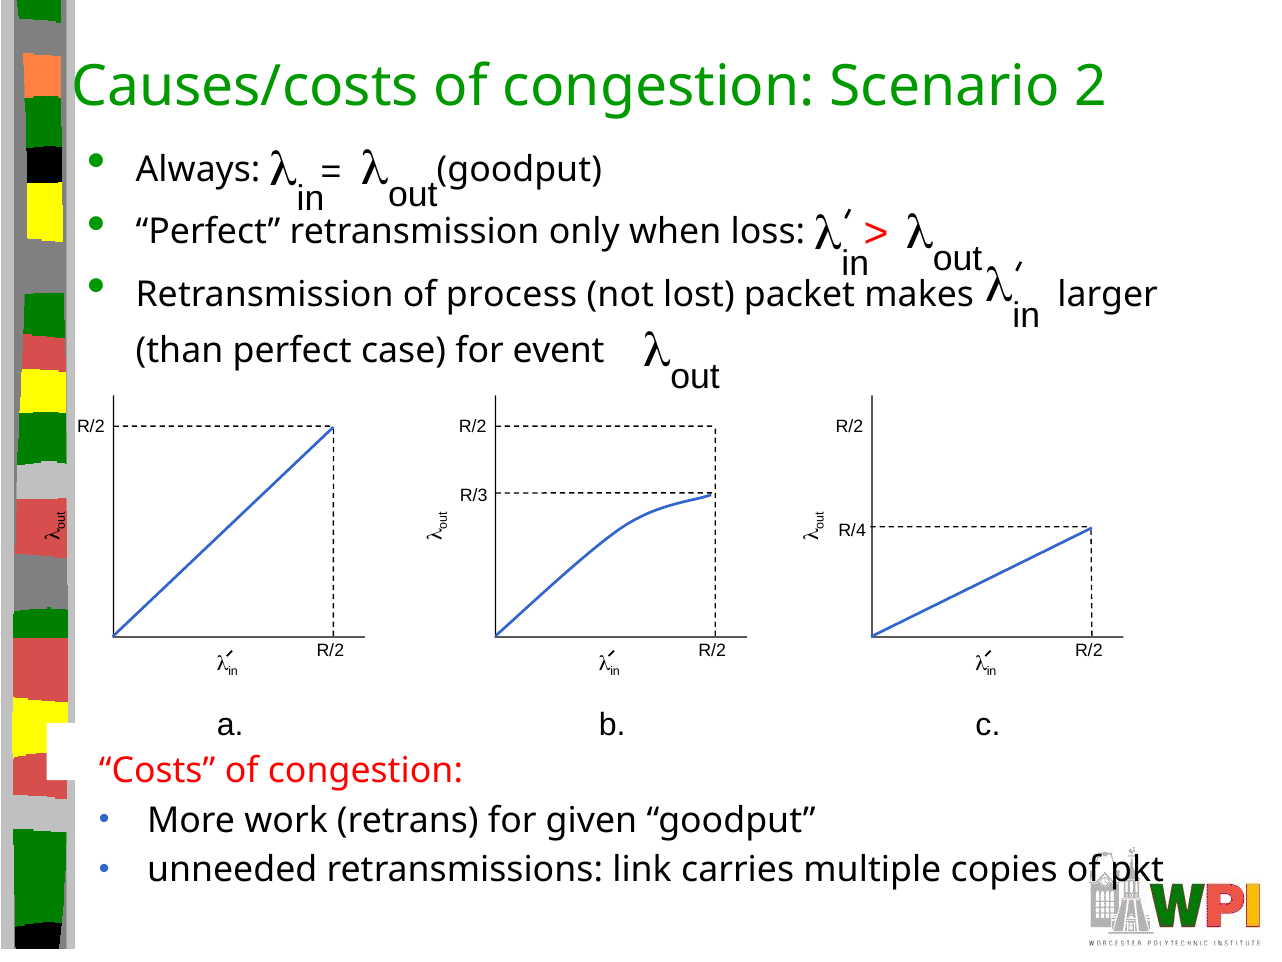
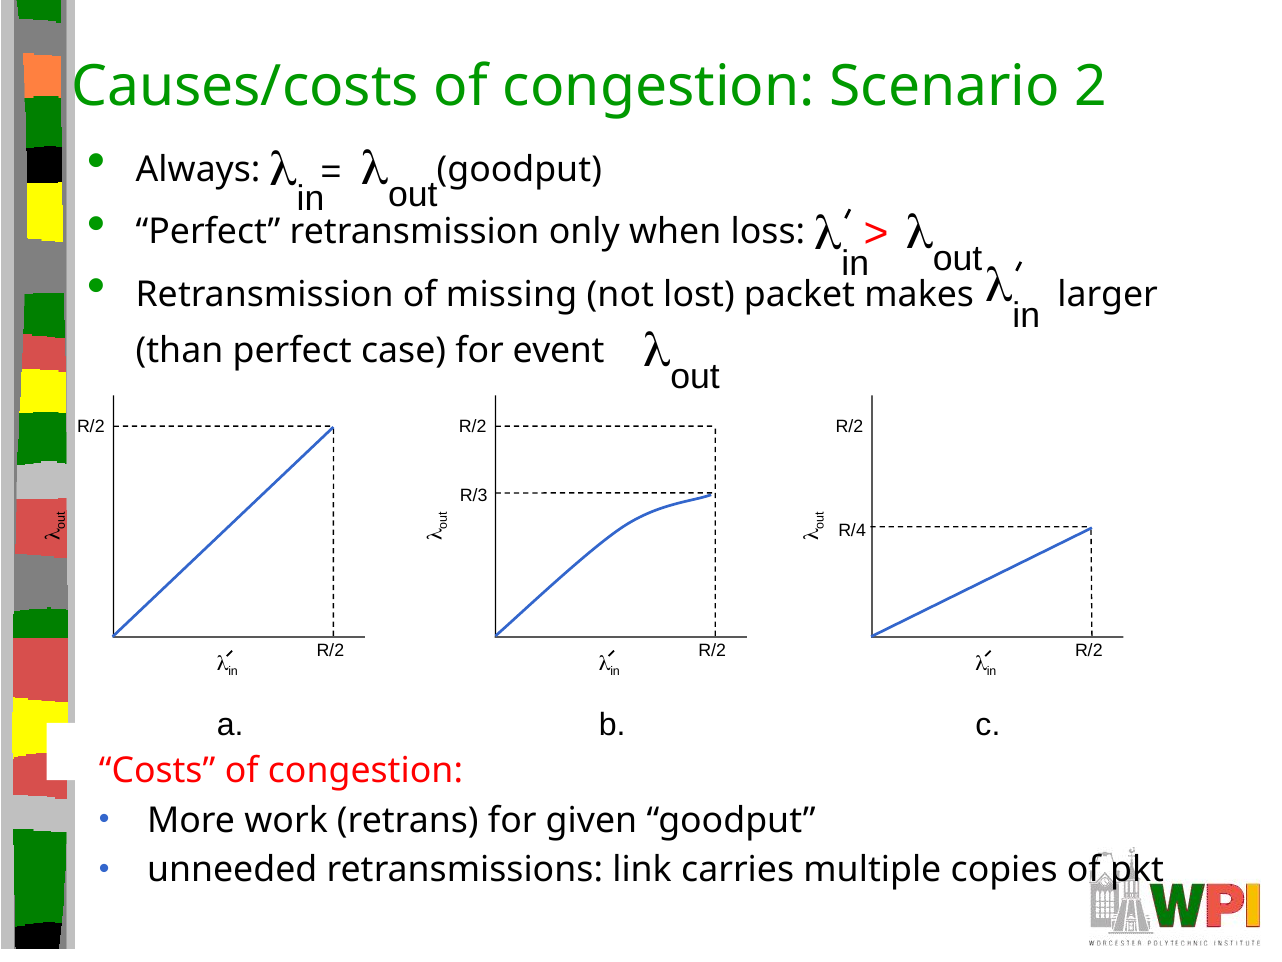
process: process -> missing (512, 295)
